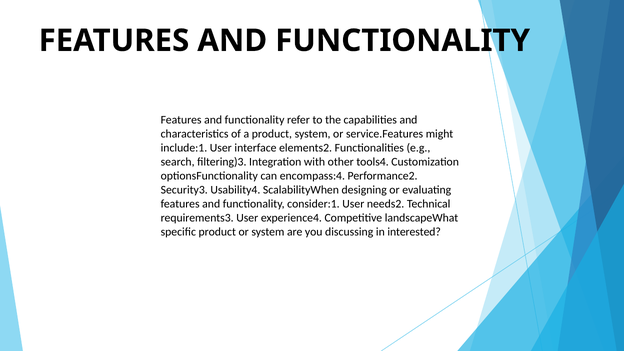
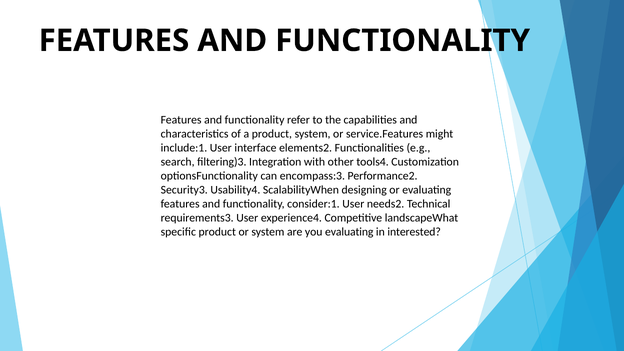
encompass:4: encompass:4 -> encompass:3 (312, 176)
you discussing: discussing -> evaluating (349, 232)
